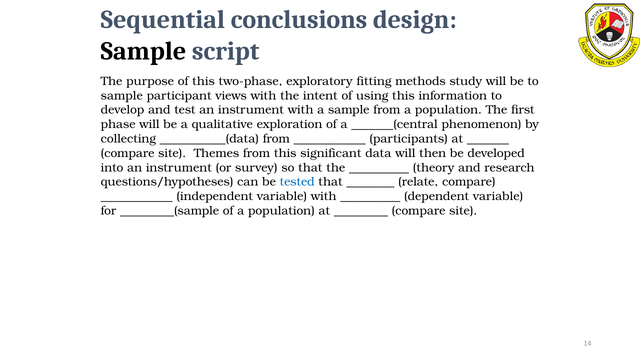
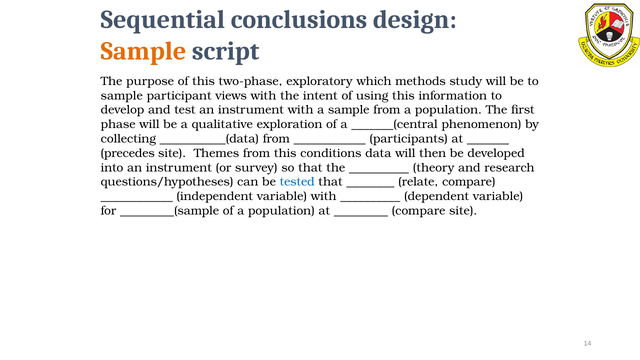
Sample colour: black -> orange (143, 51)
fitting: fitting -> which (374, 81)
compare: compare -> precedes (128, 153)
significant: significant -> conditions (331, 153)
